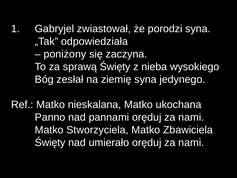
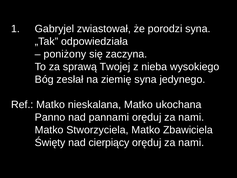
sprawą Święty: Święty -> Twojej (115, 67)
umierało: umierało -> cierpiący (109, 142)
